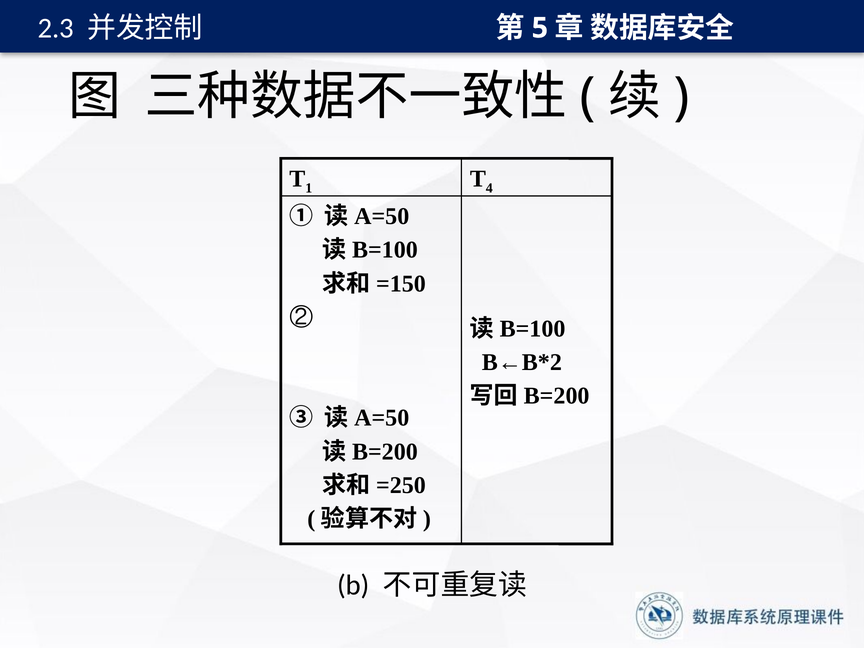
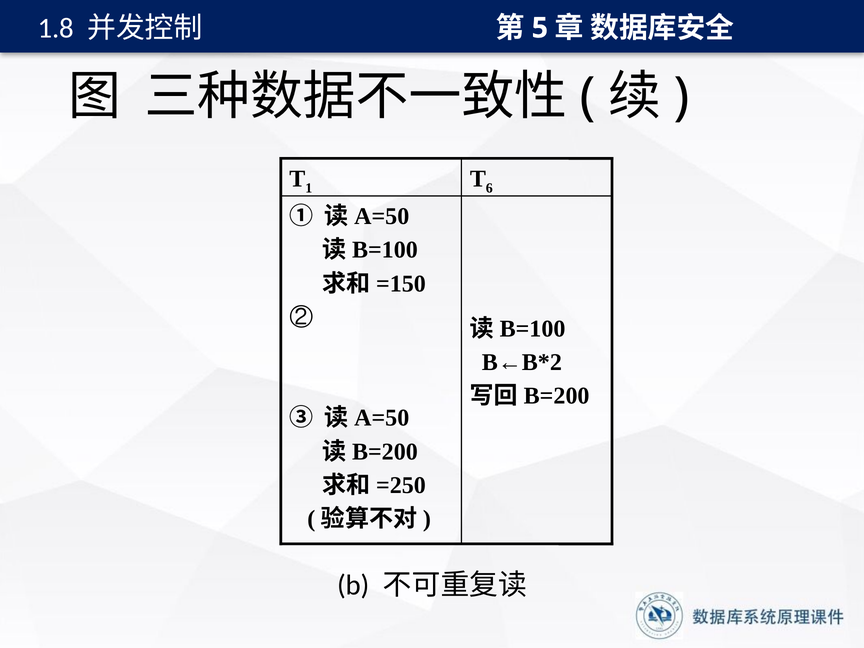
2.3: 2.3 -> 1.8 (56, 28)
4: 4 -> 6 (489, 188)
